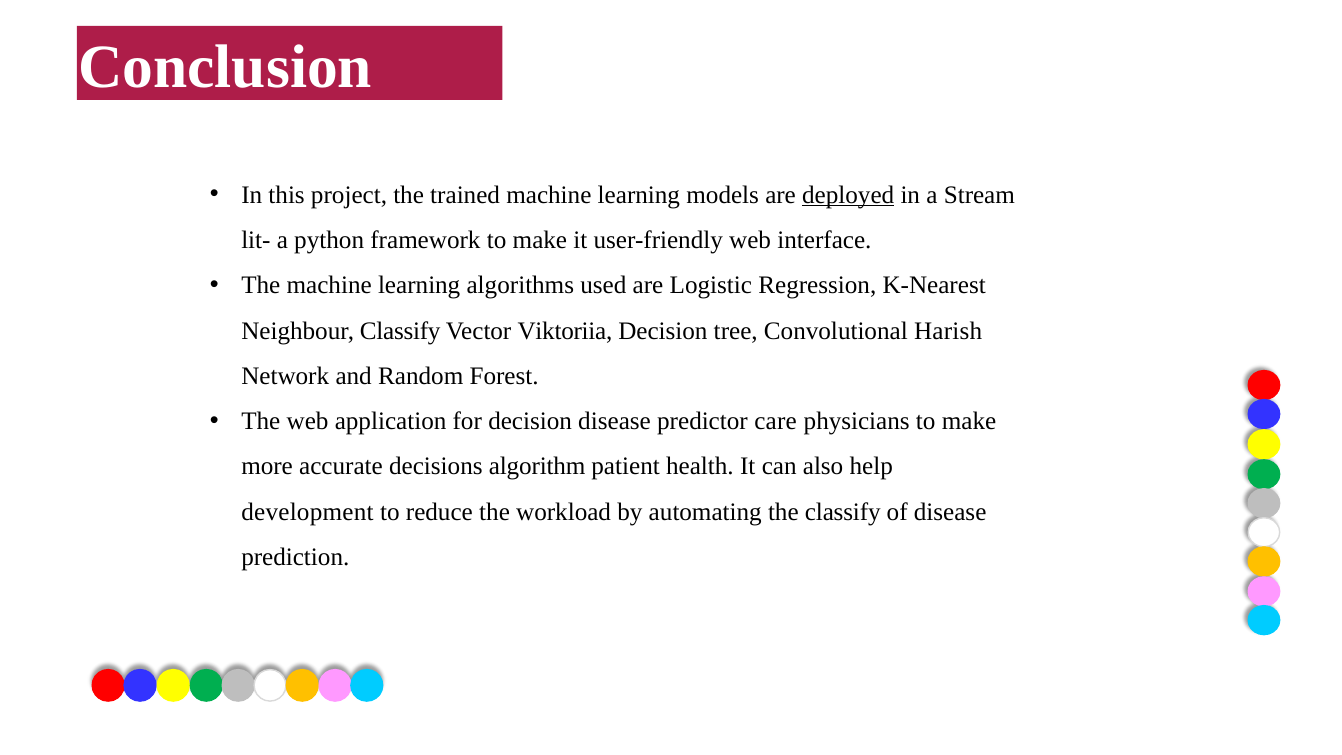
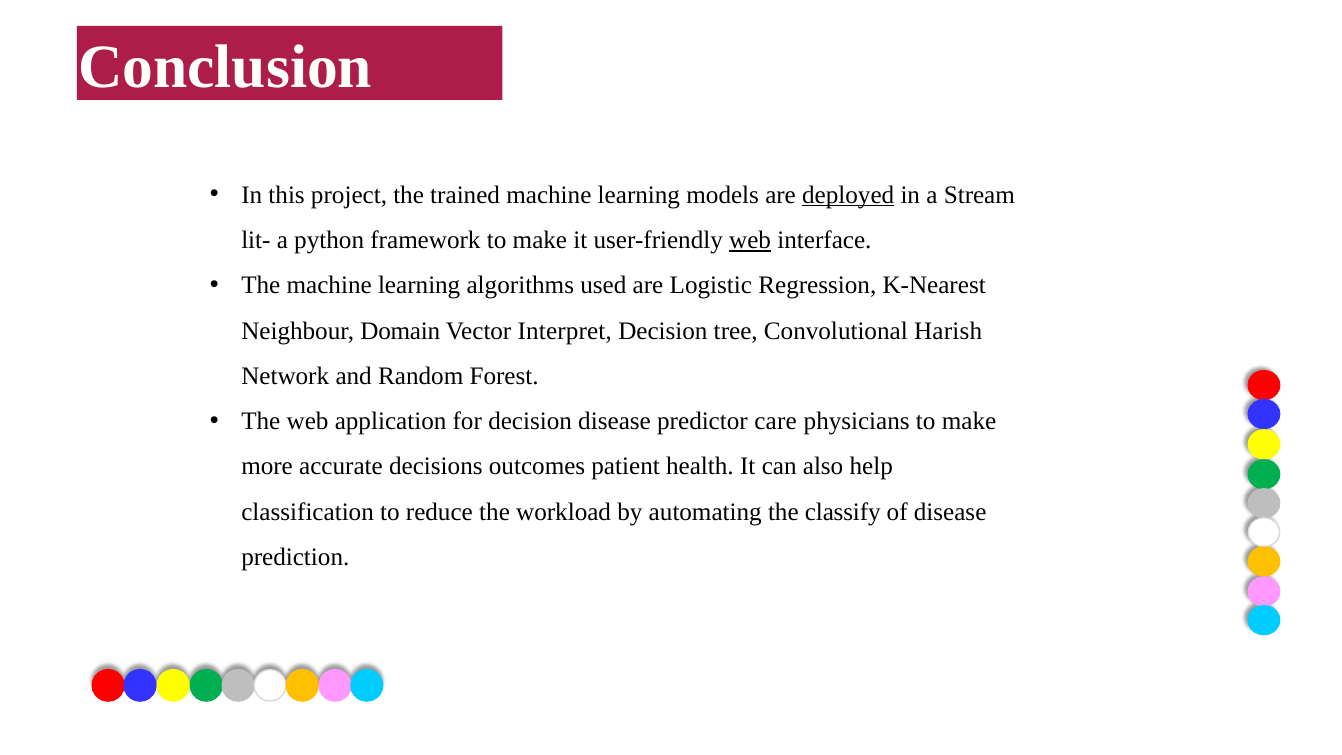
web underline: none -> present (750, 240)
Neighbour Classify: Classify -> Domain (400, 331)
Viktoriia: Viktoriia -> Interpret (565, 331)
algorithm: algorithm -> outcomes (537, 467)
development: development -> classification (308, 512)
